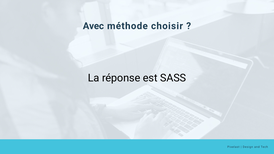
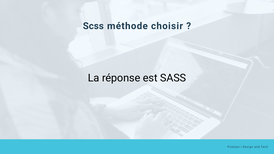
Avec: Avec -> Scss (93, 26)
